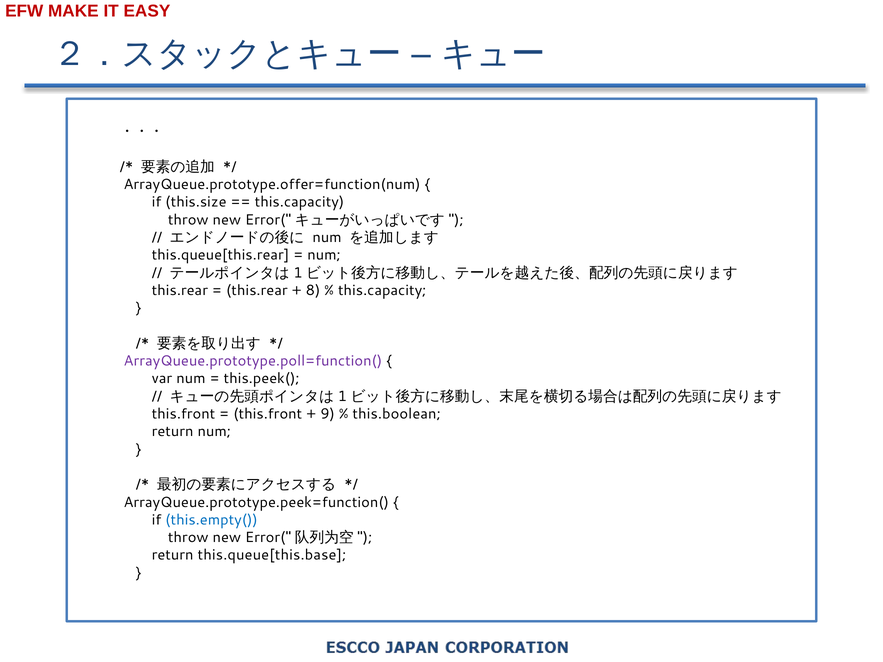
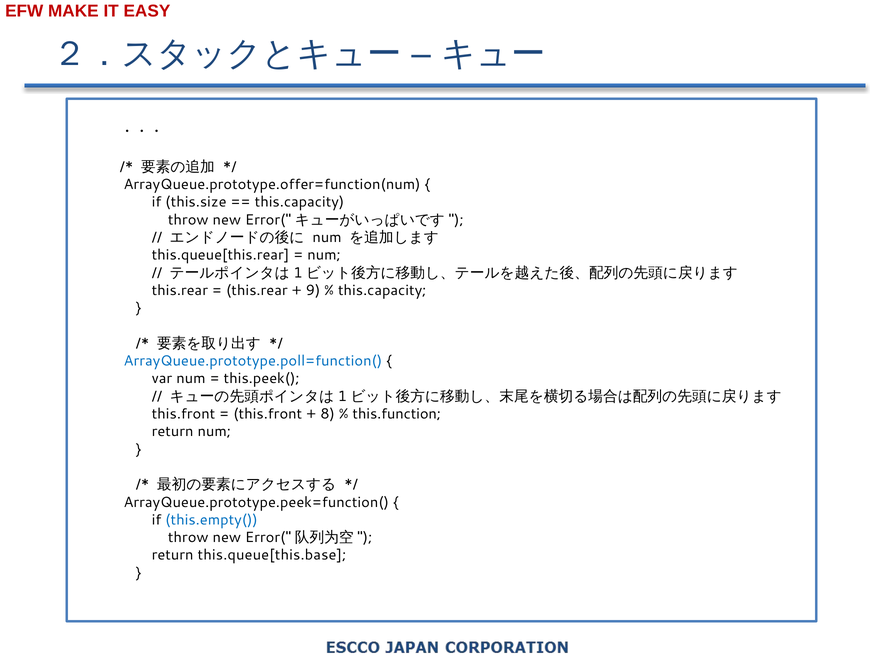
8: 8 -> 9 (313, 290)
ArrayQueue.prototype.poll=function( colour: purple -> blue (253, 361)
9: 9 -> 8 (328, 414)
this.boolean: this.boolean -> this.function (397, 414)
